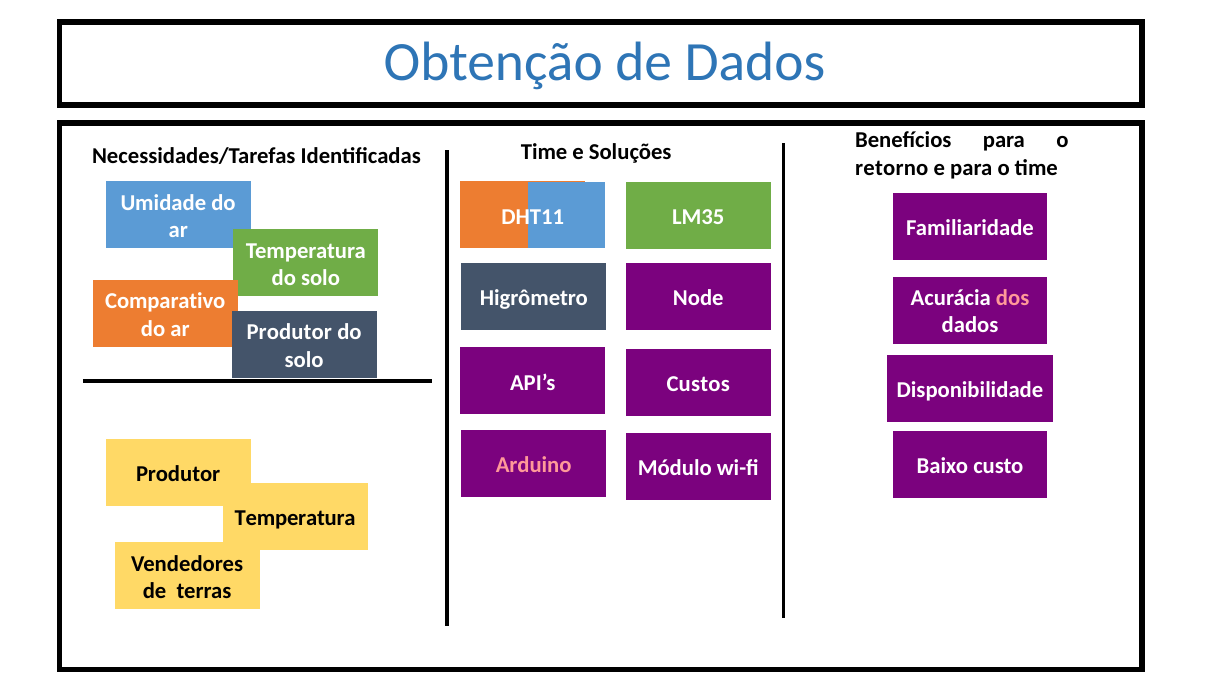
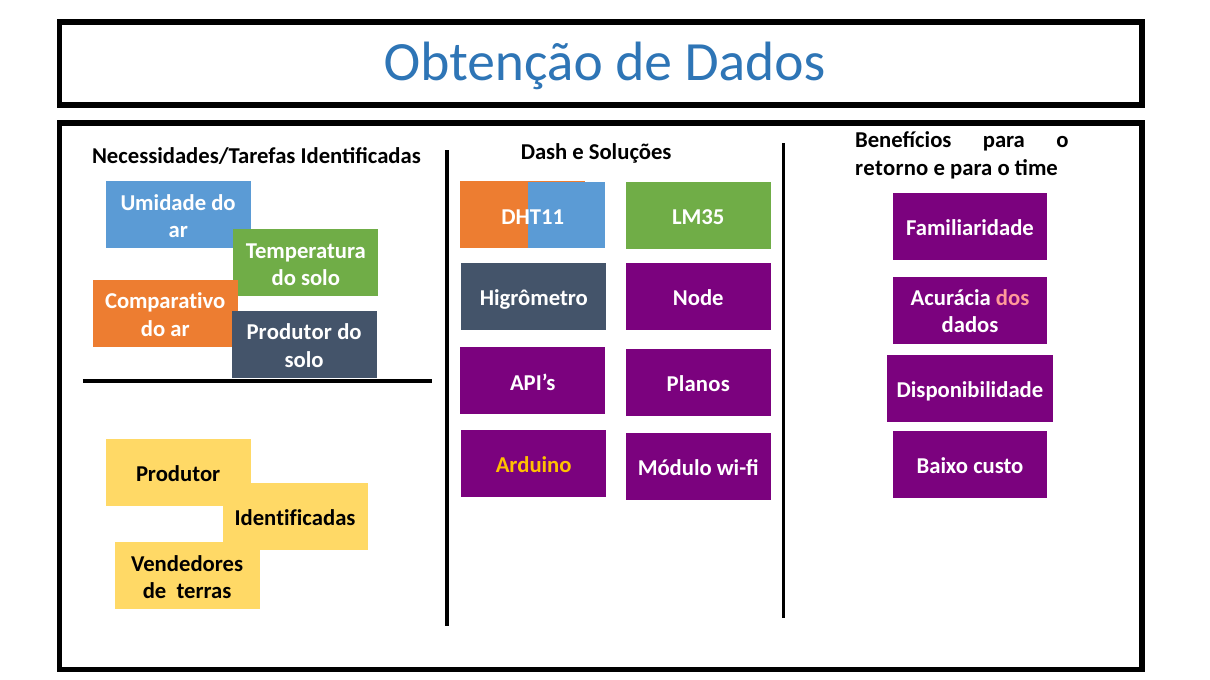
Identificadas Time: Time -> Dash (544, 152)
Custos: Custos -> Planos (698, 385)
Arduino colour: pink -> yellow (534, 466)
Temperatura: Temperatura -> Identificadas (295, 519)
